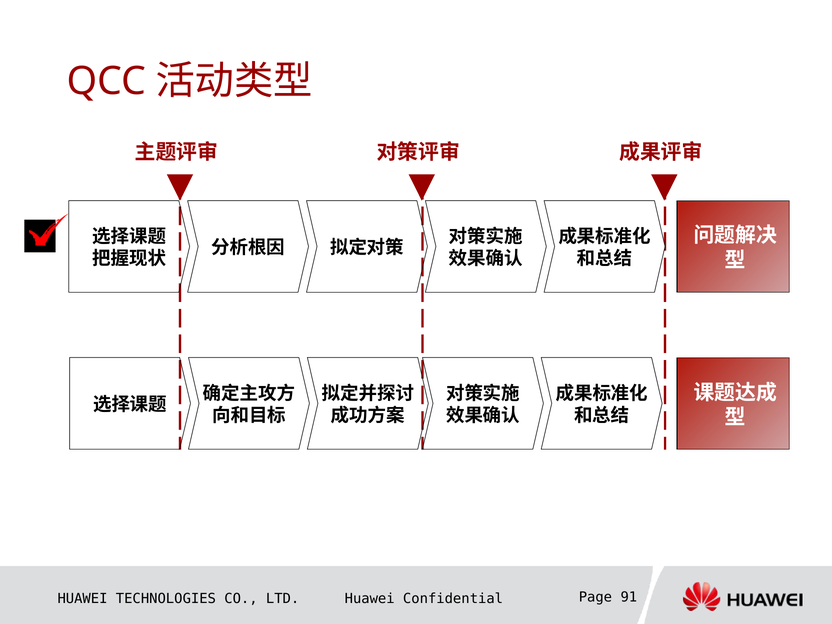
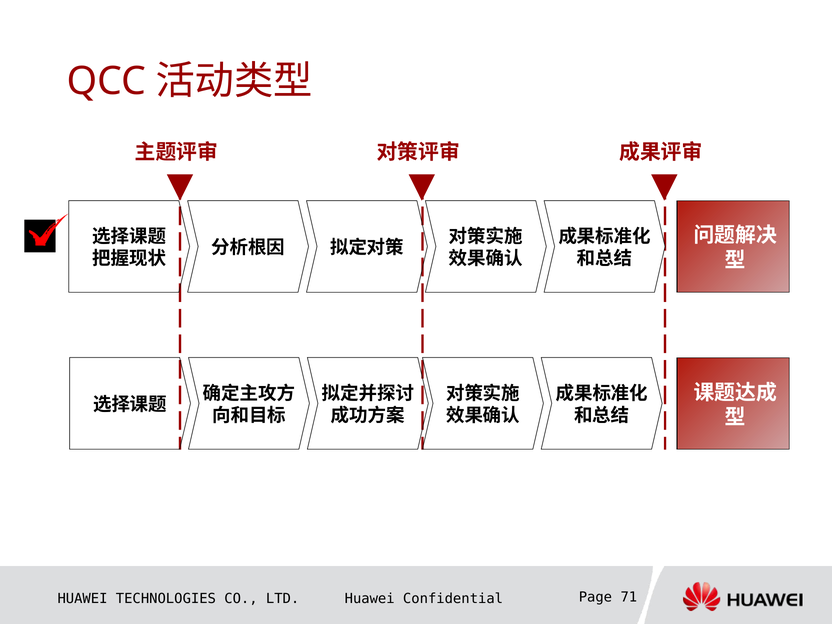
91: 91 -> 71 (629, 597)
